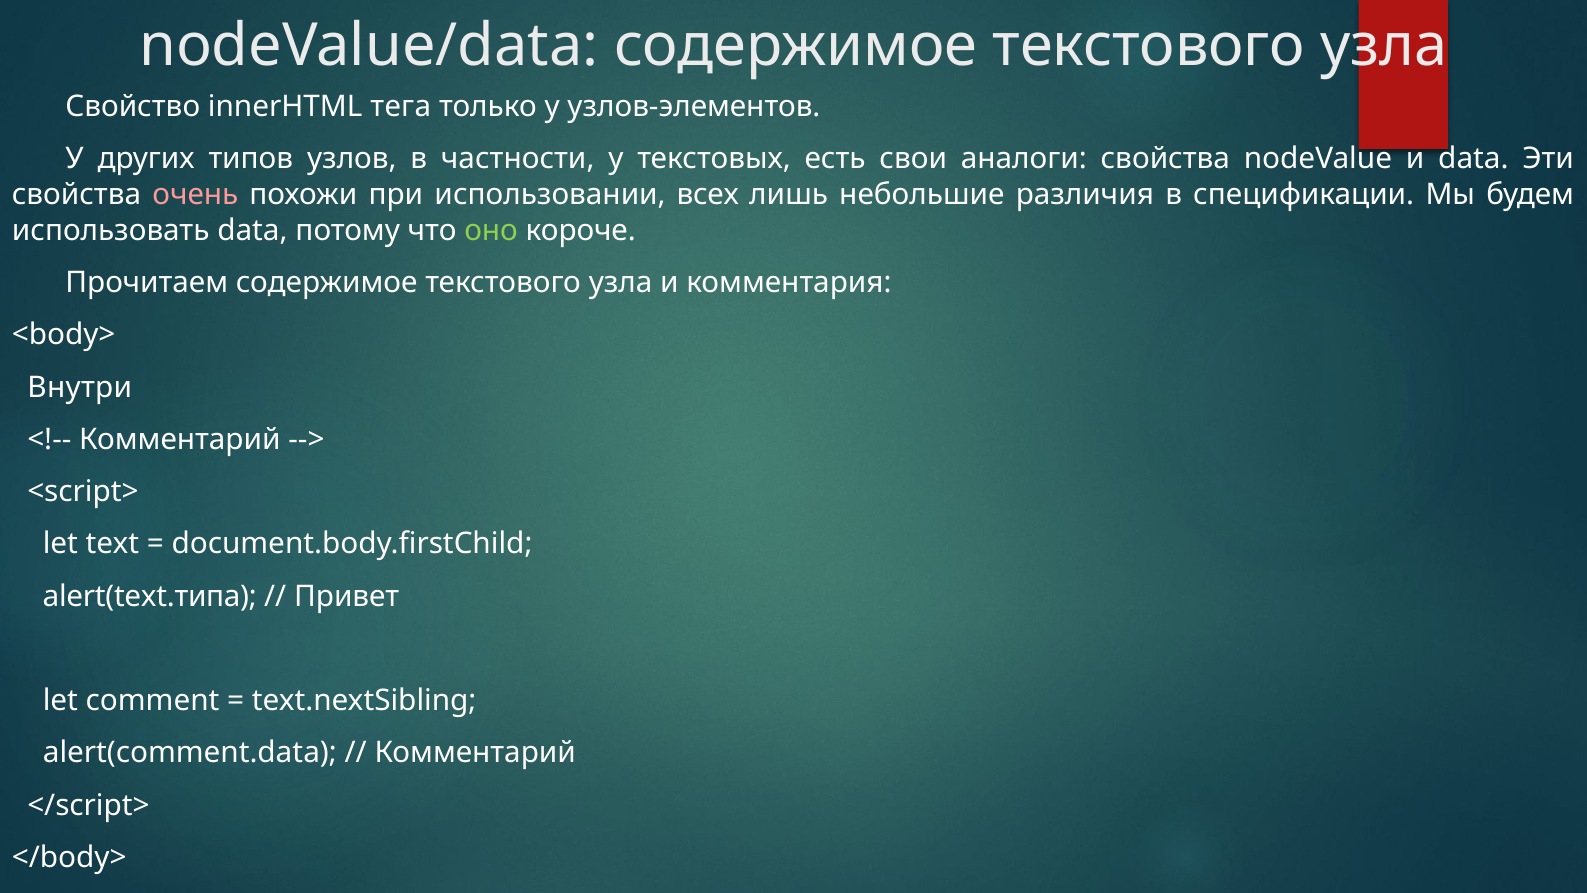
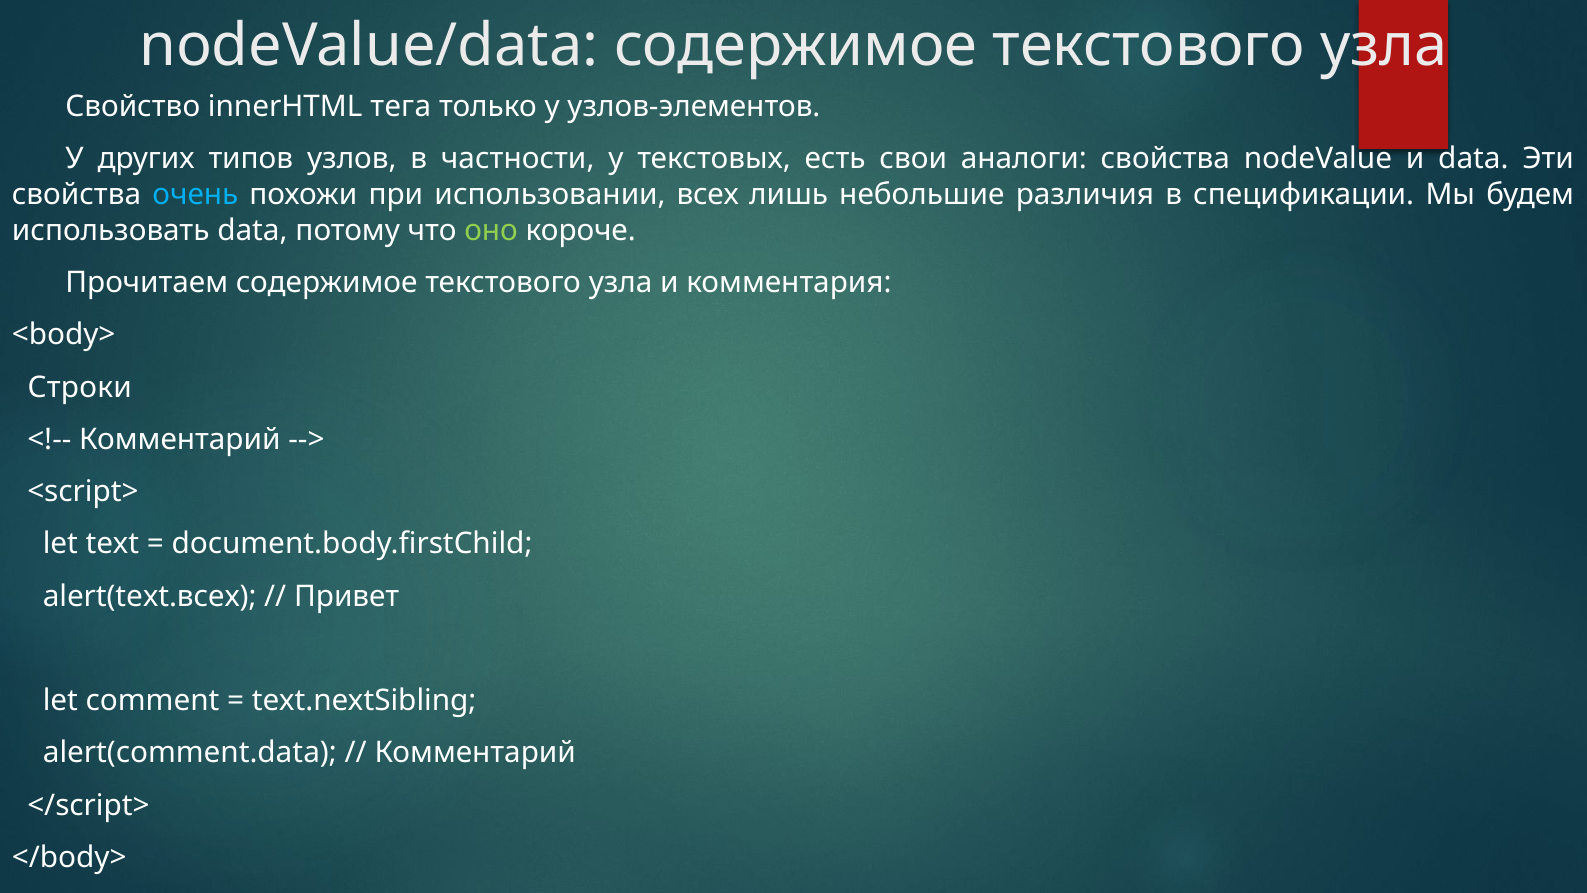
очень colour: pink -> light blue (195, 195)
Внутри: Внутри -> Строки (80, 387)
alert(text.типа: alert(text.типа -> alert(text.всех (150, 596)
